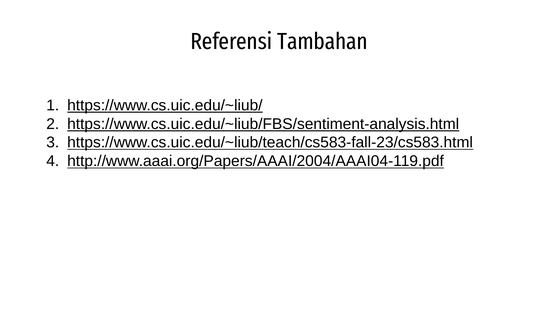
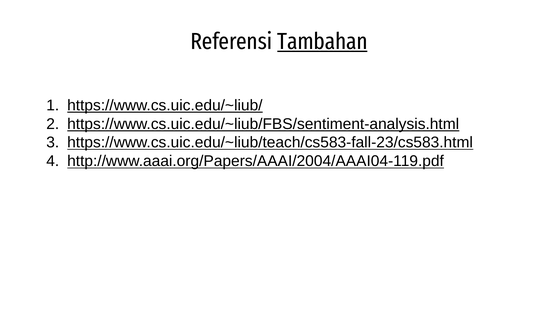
Tambahan underline: none -> present (322, 41)
